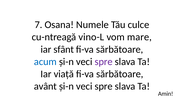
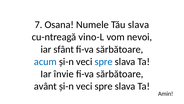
Tău culce: culce -> slava (138, 25)
mare: mare -> nevoi (140, 37)
spre colour: purple -> blue (104, 61)
viață: viață -> învie (64, 74)
